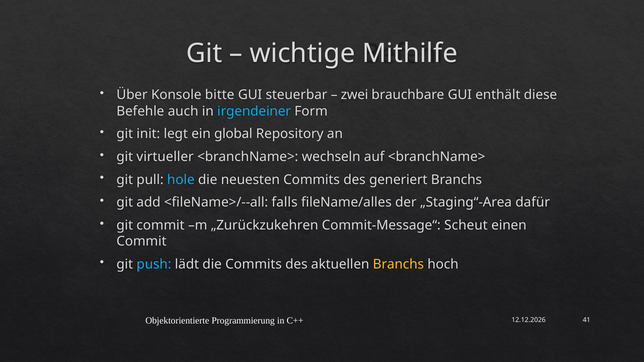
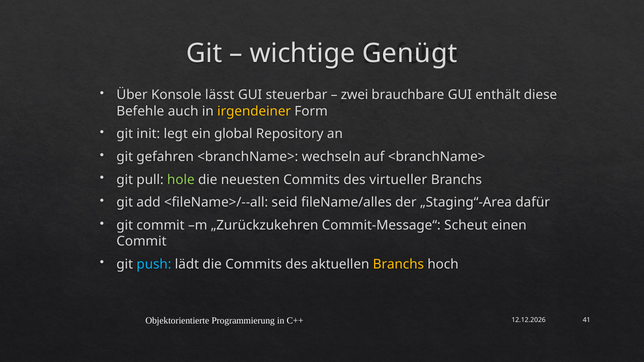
Mithilfe: Mithilfe -> Genügt (410, 54)
bitte: bitte -> lässt (220, 95)
irgendeiner colour: light blue -> yellow (254, 111)
virtueller: virtueller -> gefahren (165, 157)
hole colour: light blue -> light green (181, 180)
generiert: generiert -> virtueller (398, 180)
falls: falls -> seid (285, 203)
